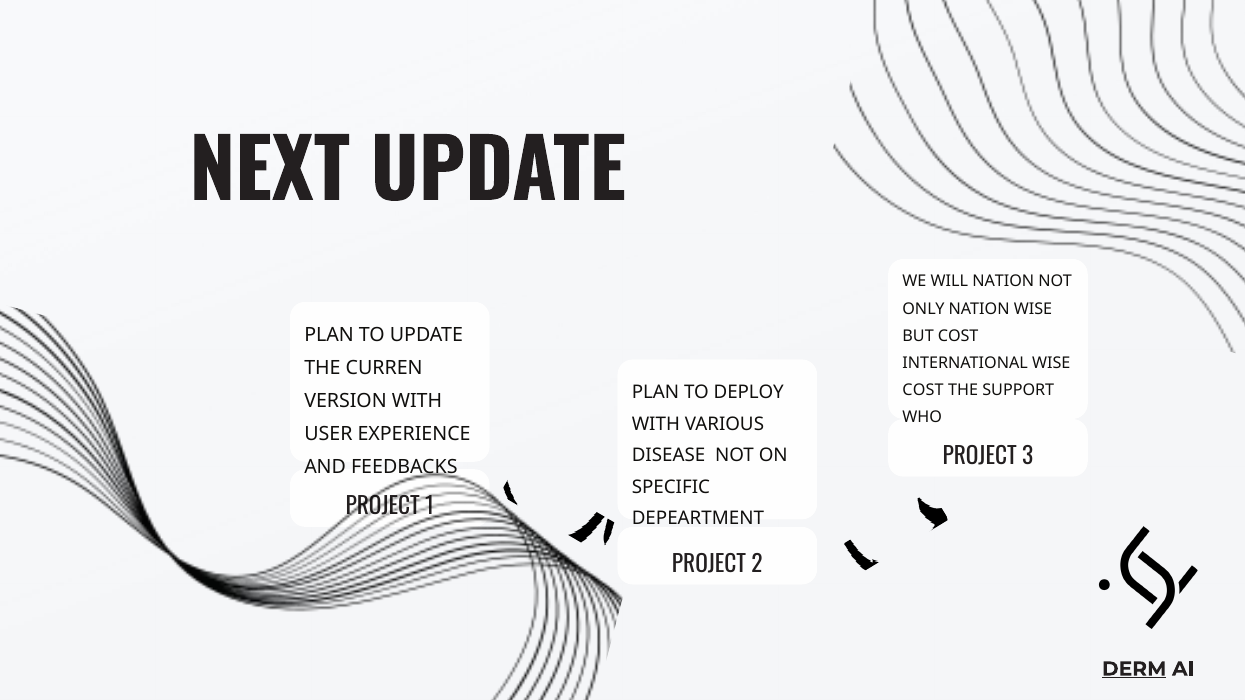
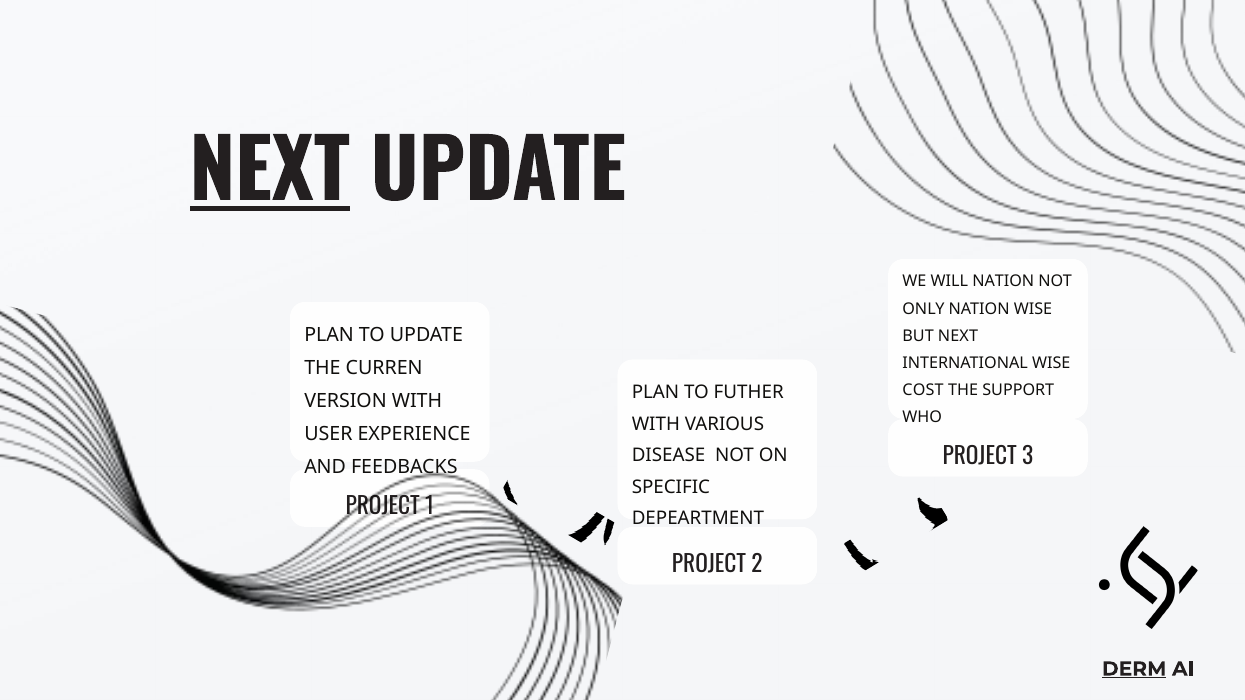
NEXT underline: none -> present (270, 173)
BUT COST: COST -> NEXT (958, 336)
DEPLOY: DEPLOY -> FUTHER (749, 393)
